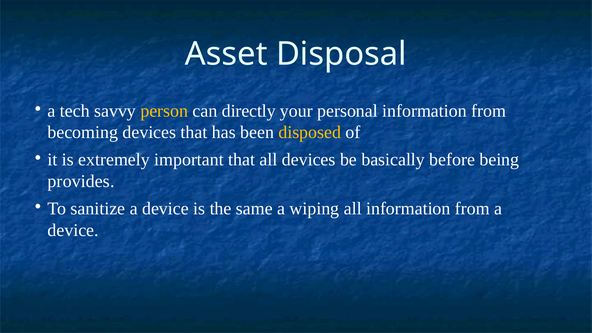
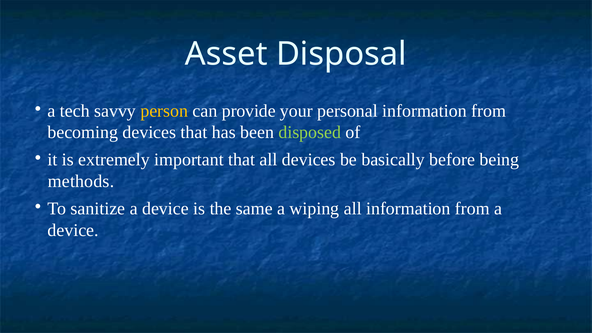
directly: directly -> provide (249, 111)
disposed colour: yellow -> light green (310, 132)
provides: provides -> methods (81, 181)
